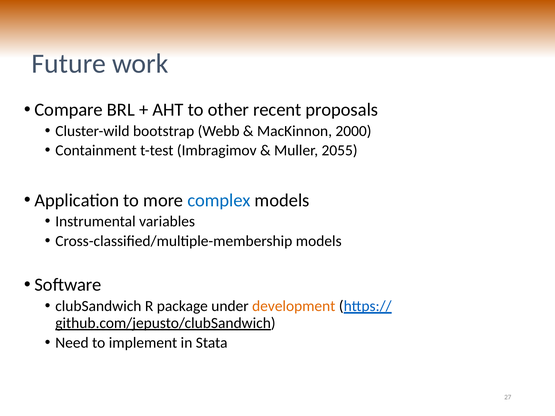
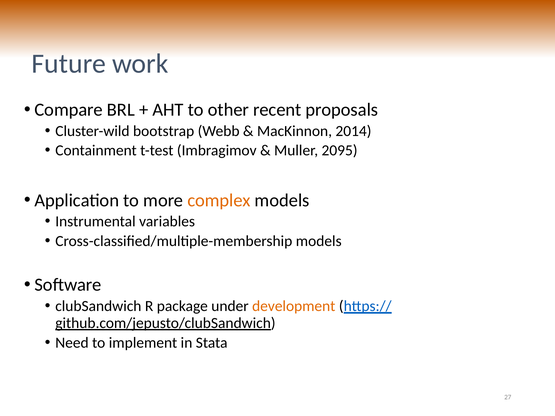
2000: 2000 -> 2014 (353, 131)
2055: 2055 -> 2095 (340, 151)
complex colour: blue -> orange (219, 200)
